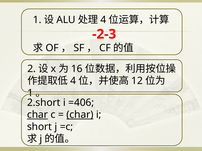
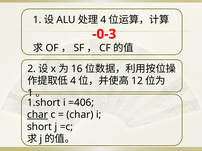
-2-3: -2-3 -> -0-3 (104, 34)
2.short: 2.short -> 1.short (44, 103)
char underline: present -> none (80, 115)
